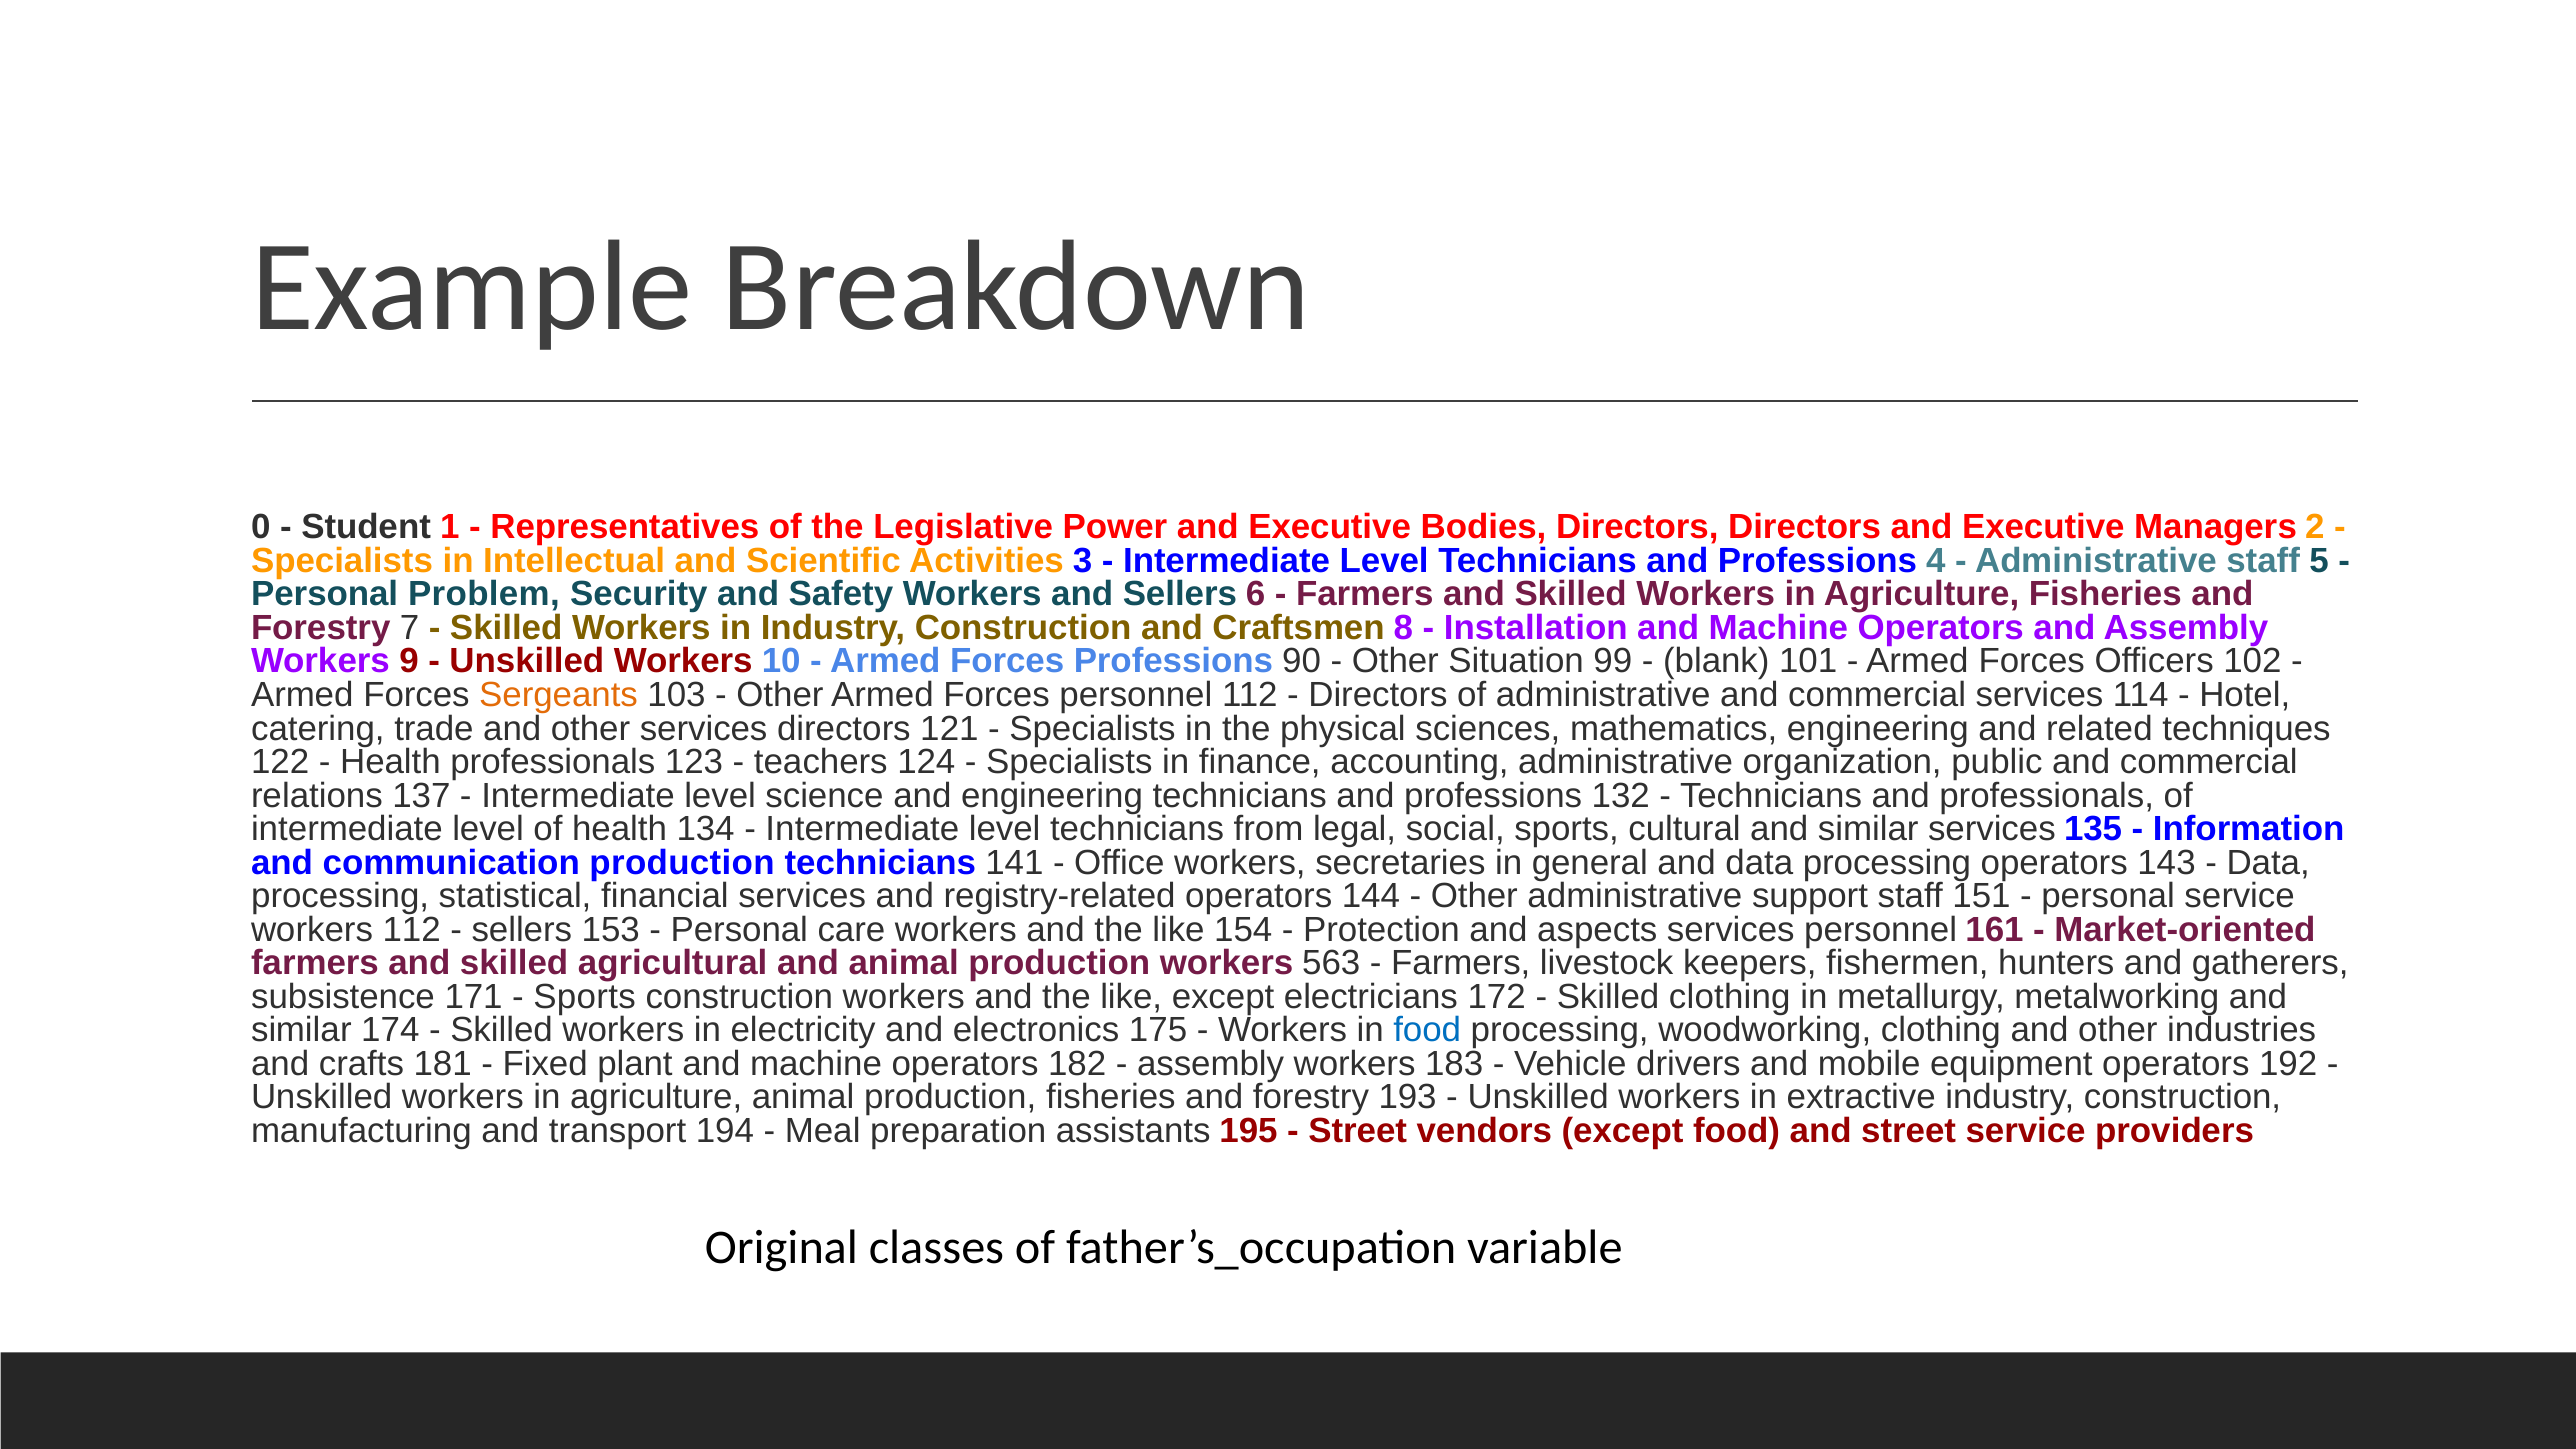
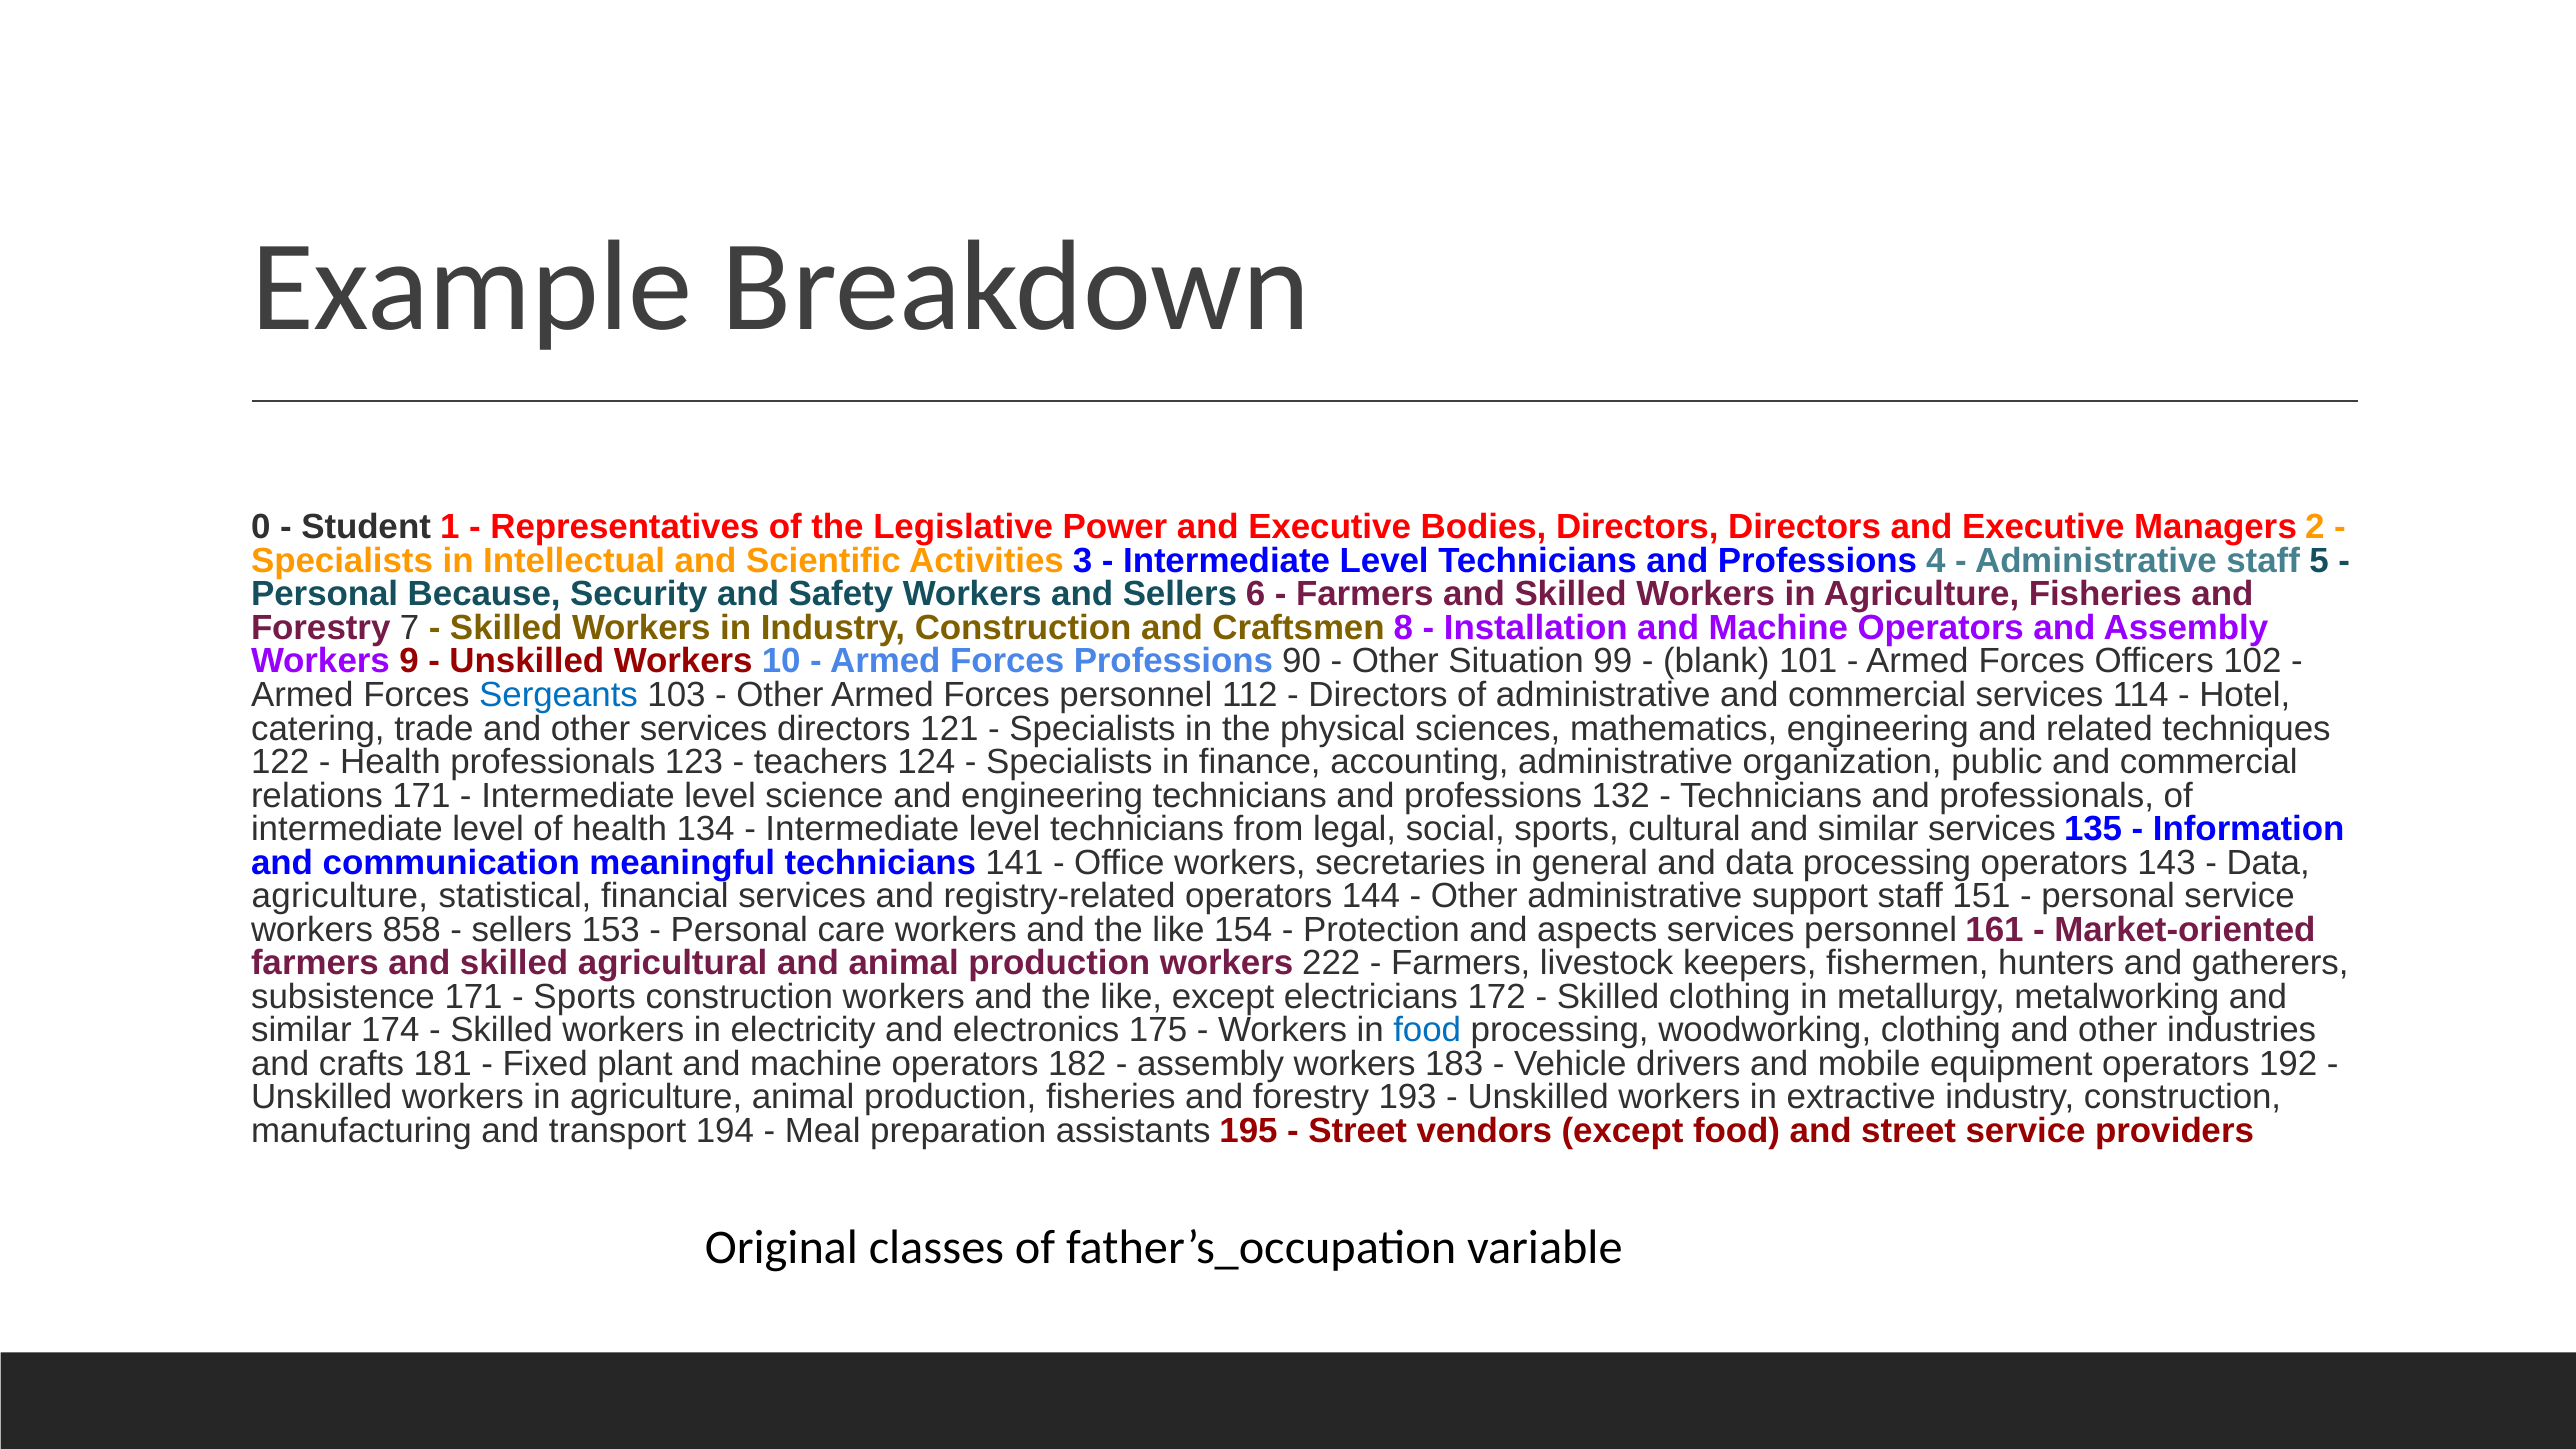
Problem: Problem -> Because (484, 594)
Sergeants colour: orange -> blue (559, 695)
relations 137: 137 -> 171 (421, 796)
communication production: production -> meaningful (682, 863)
processing: processing -> agriculture (340, 896)
workers 112: 112 -> 858 (412, 930)
563: 563 -> 222 (1331, 963)
